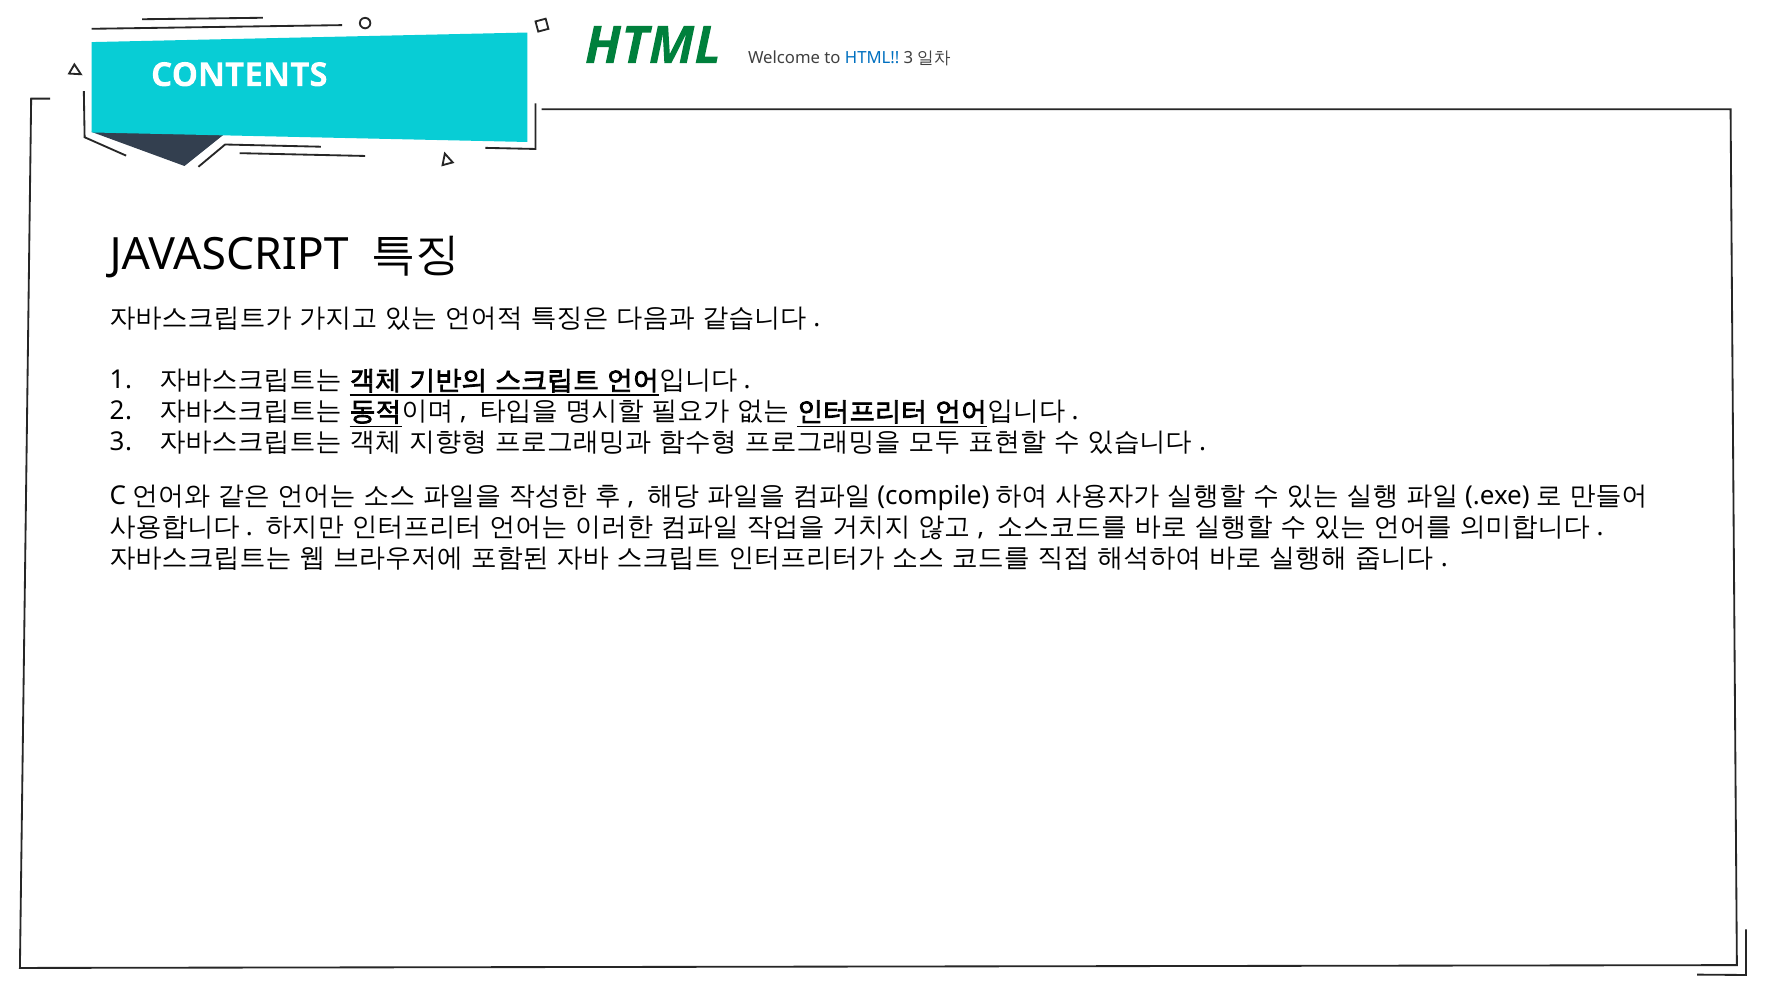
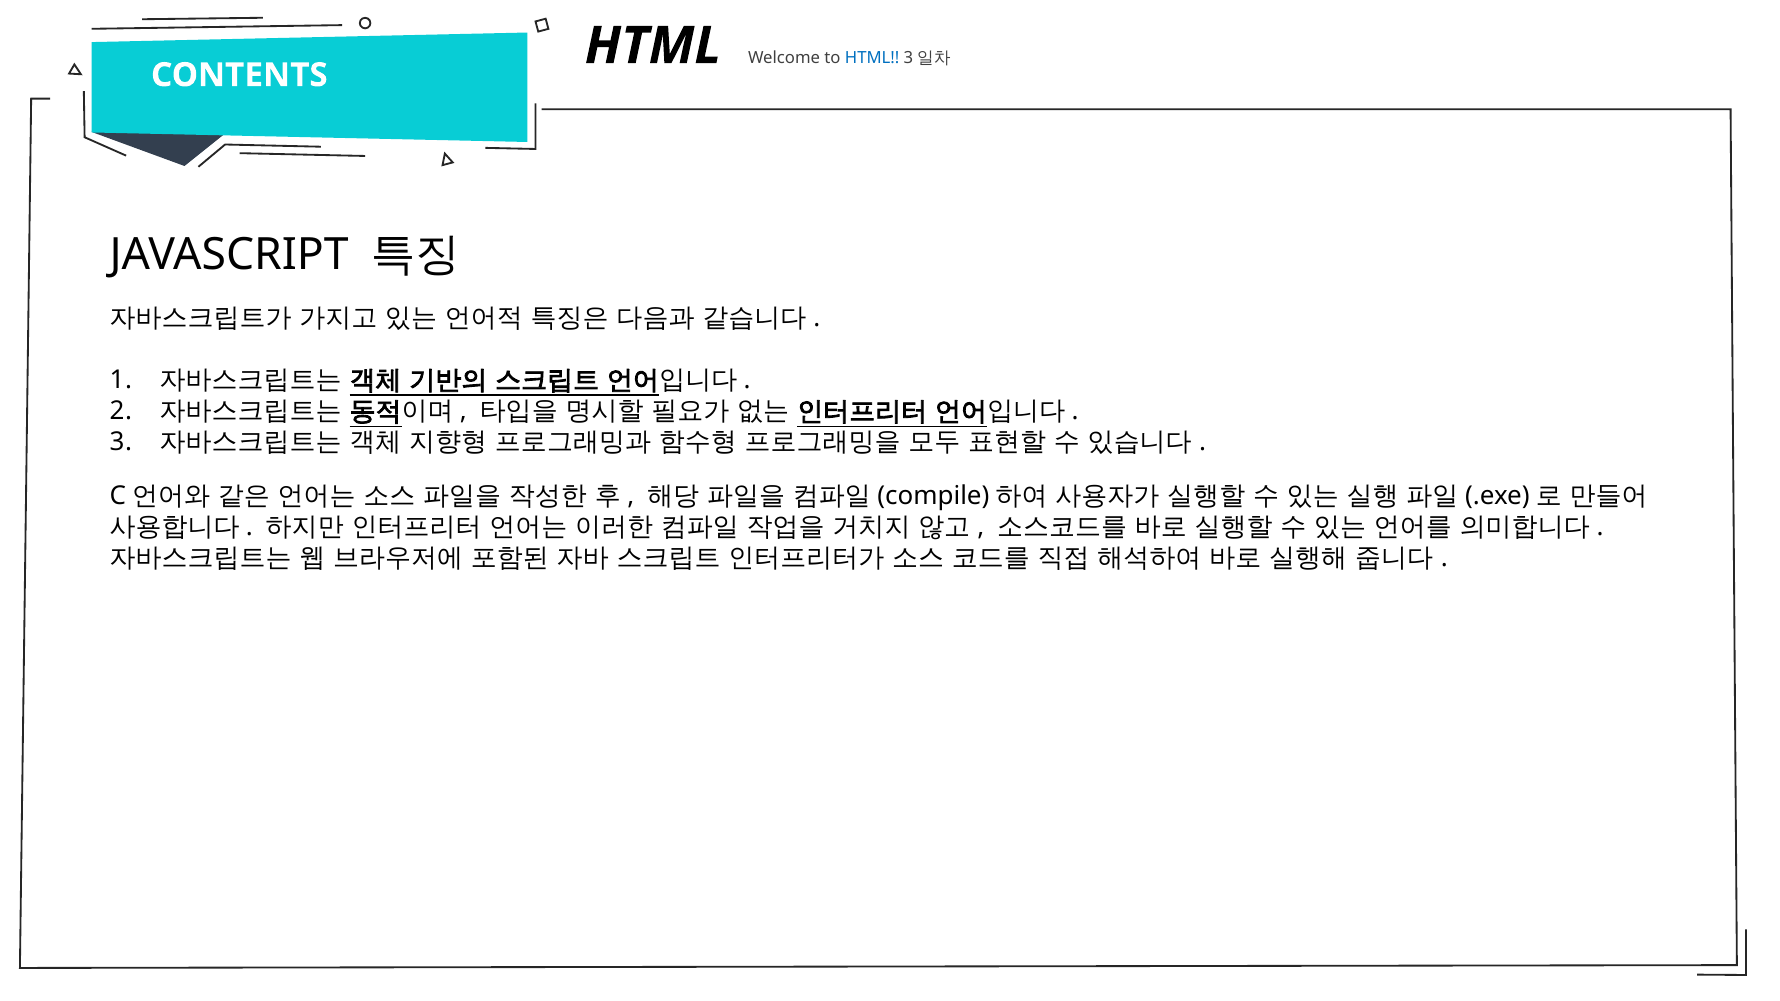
HTML colour: green -> black (653, 46)
